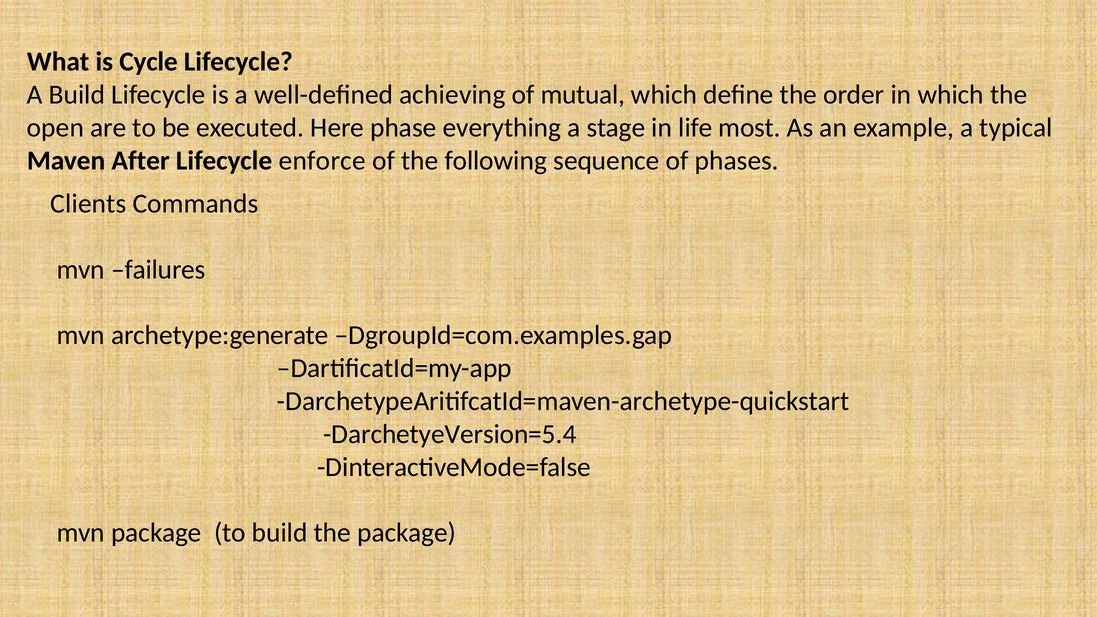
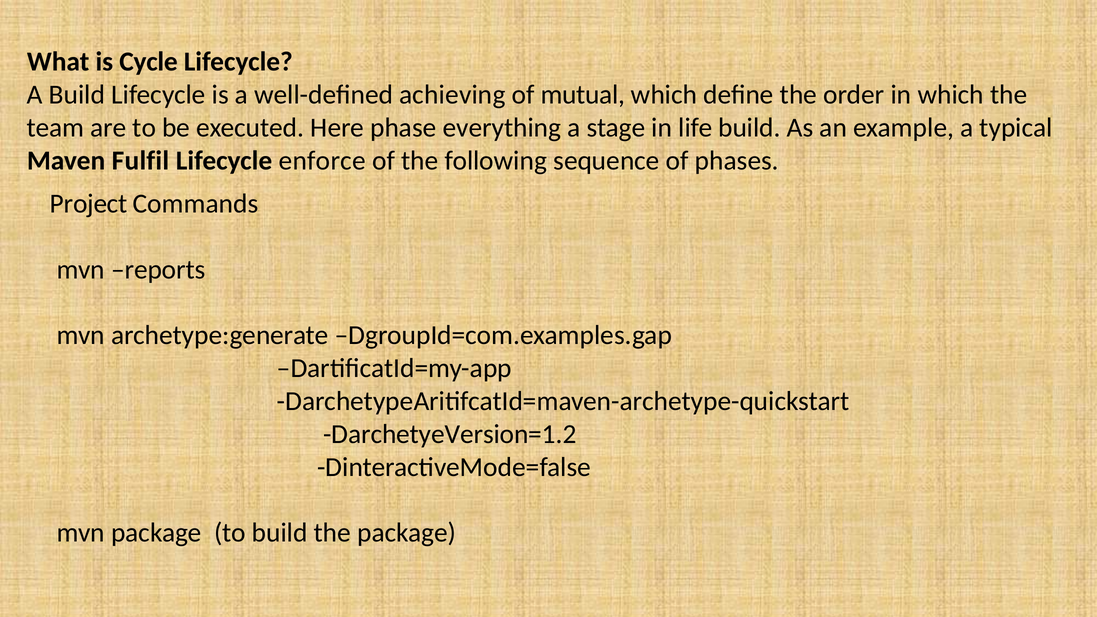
open: open -> team (56, 128)
life most: most -> build (749, 128)
After: After -> Fulfil (140, 161)
Clients: Clients -> Project (89, 204)
failures: failures -> reports (158, 270)
DarchetyeVersion=5.4: DarchetyeVersion=5.4 -> DarchetyeVersion=1.2 (450, 434)
